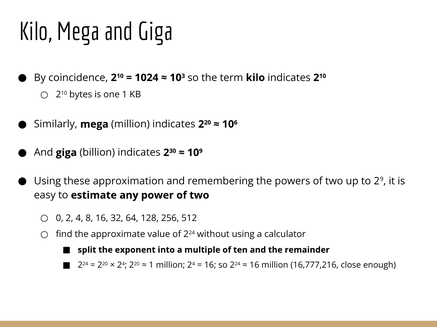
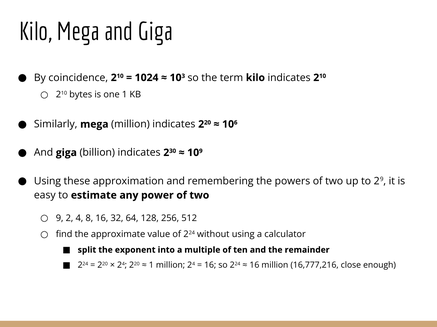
0: 0 -> 9 (60, 219)
